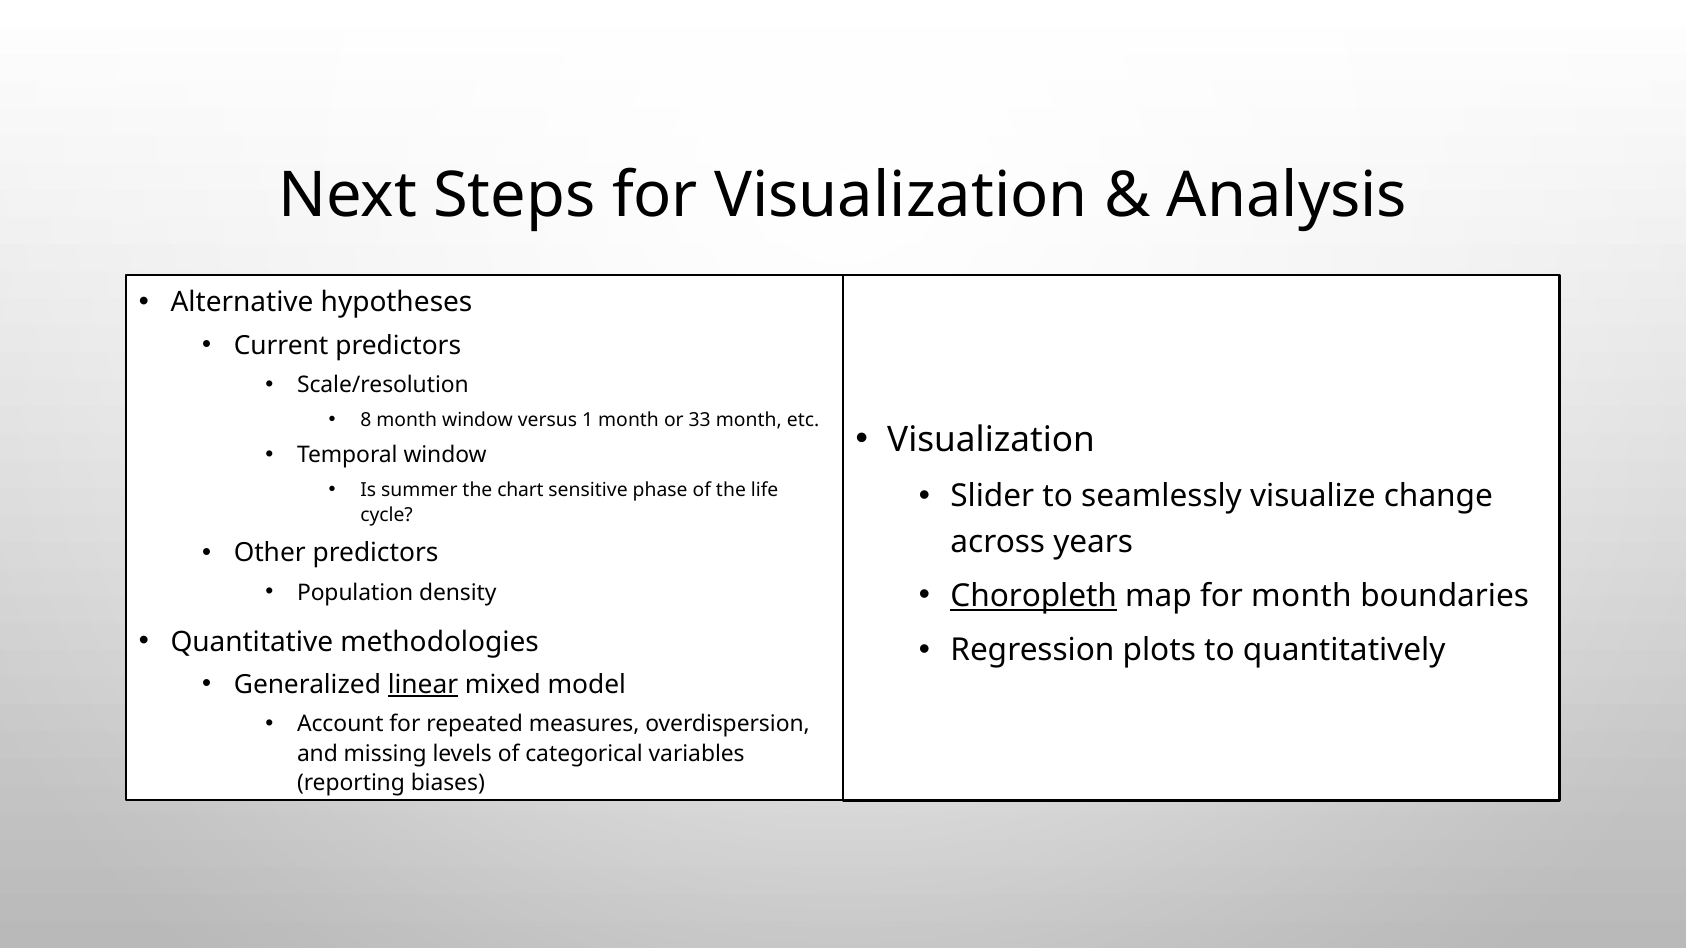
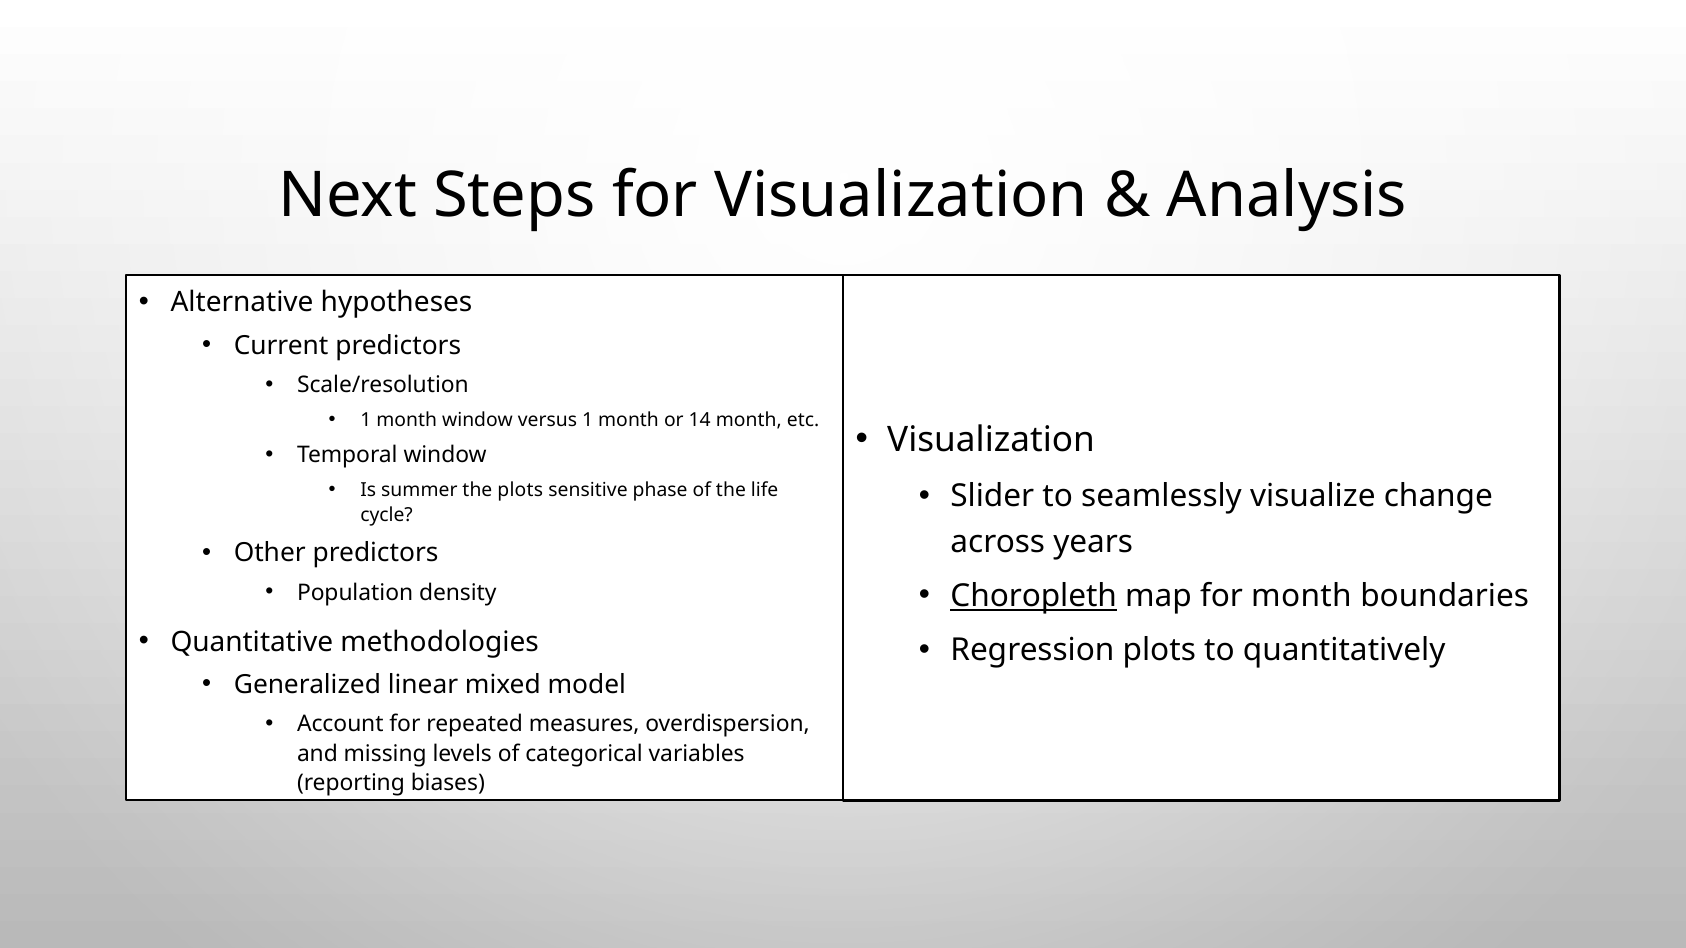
8: 8 -> 1 (366, 420)
33: 33 -> 14 (700, 420)
the chart: chart -> plots (520, 490)
linear underline: present -> none (423, 685)
